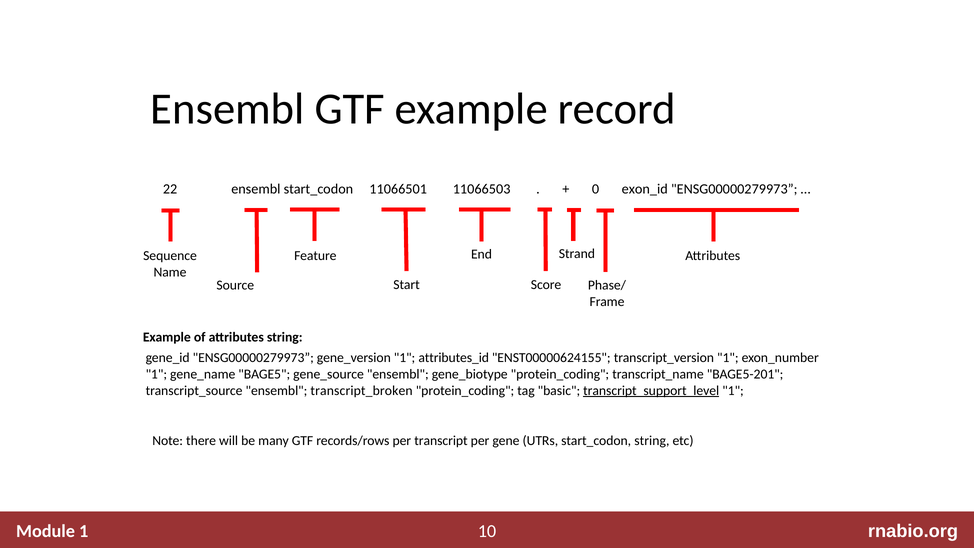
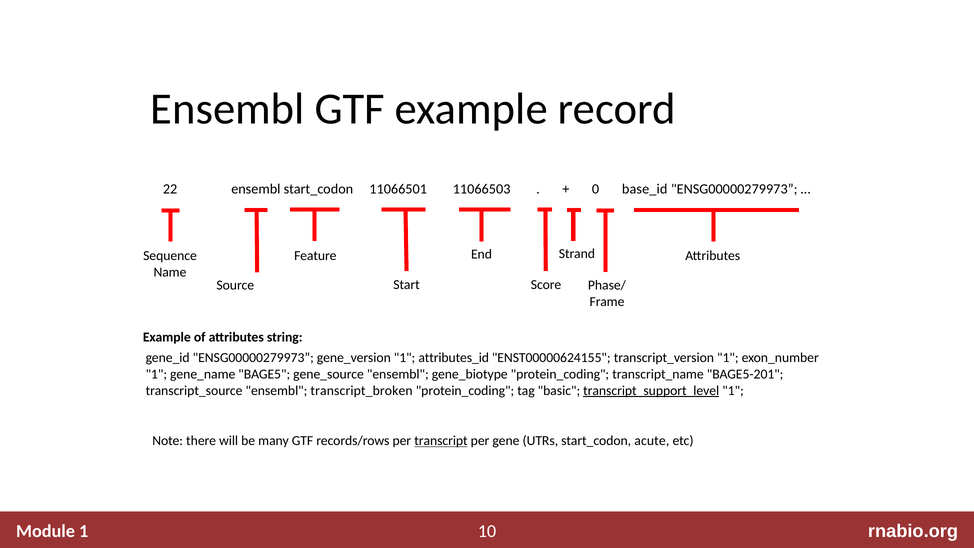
exon_id: exon_id -> base_id (645, 189)
transcript underline: none -> present (441, 441)
start_codon string: string -> acute (652, 441)
